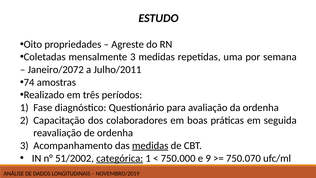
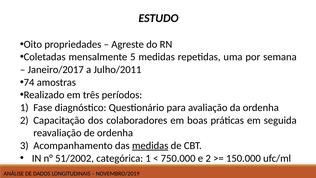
mensalmente 3: 3 -> 5 (133, 57)
Janeiro/2072: Janeiro/2072 -> Janeiro/2017 (56, 70)
categórica underline: present -> none (120, 158)
e 9: 9 -> 2 (208, 158)
750.070: 750.070 -> 150.000 (243, 158)
